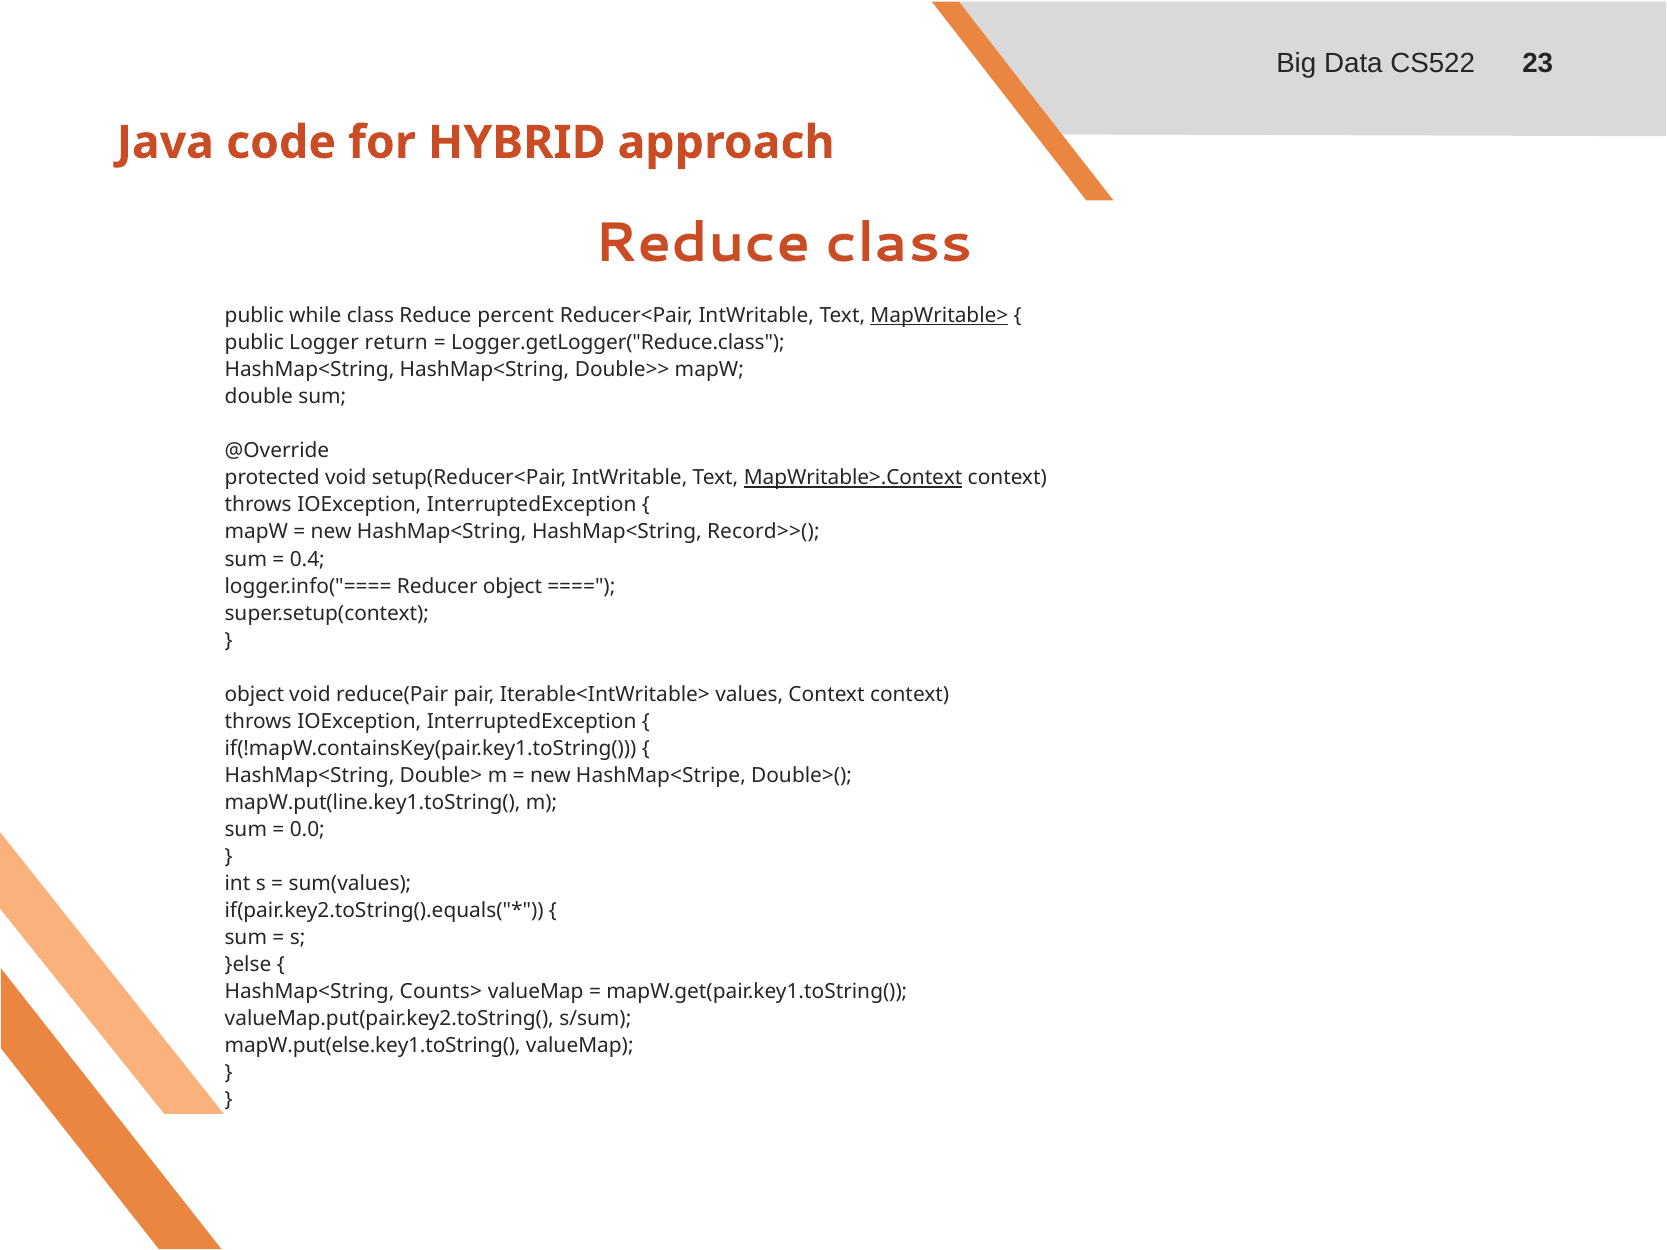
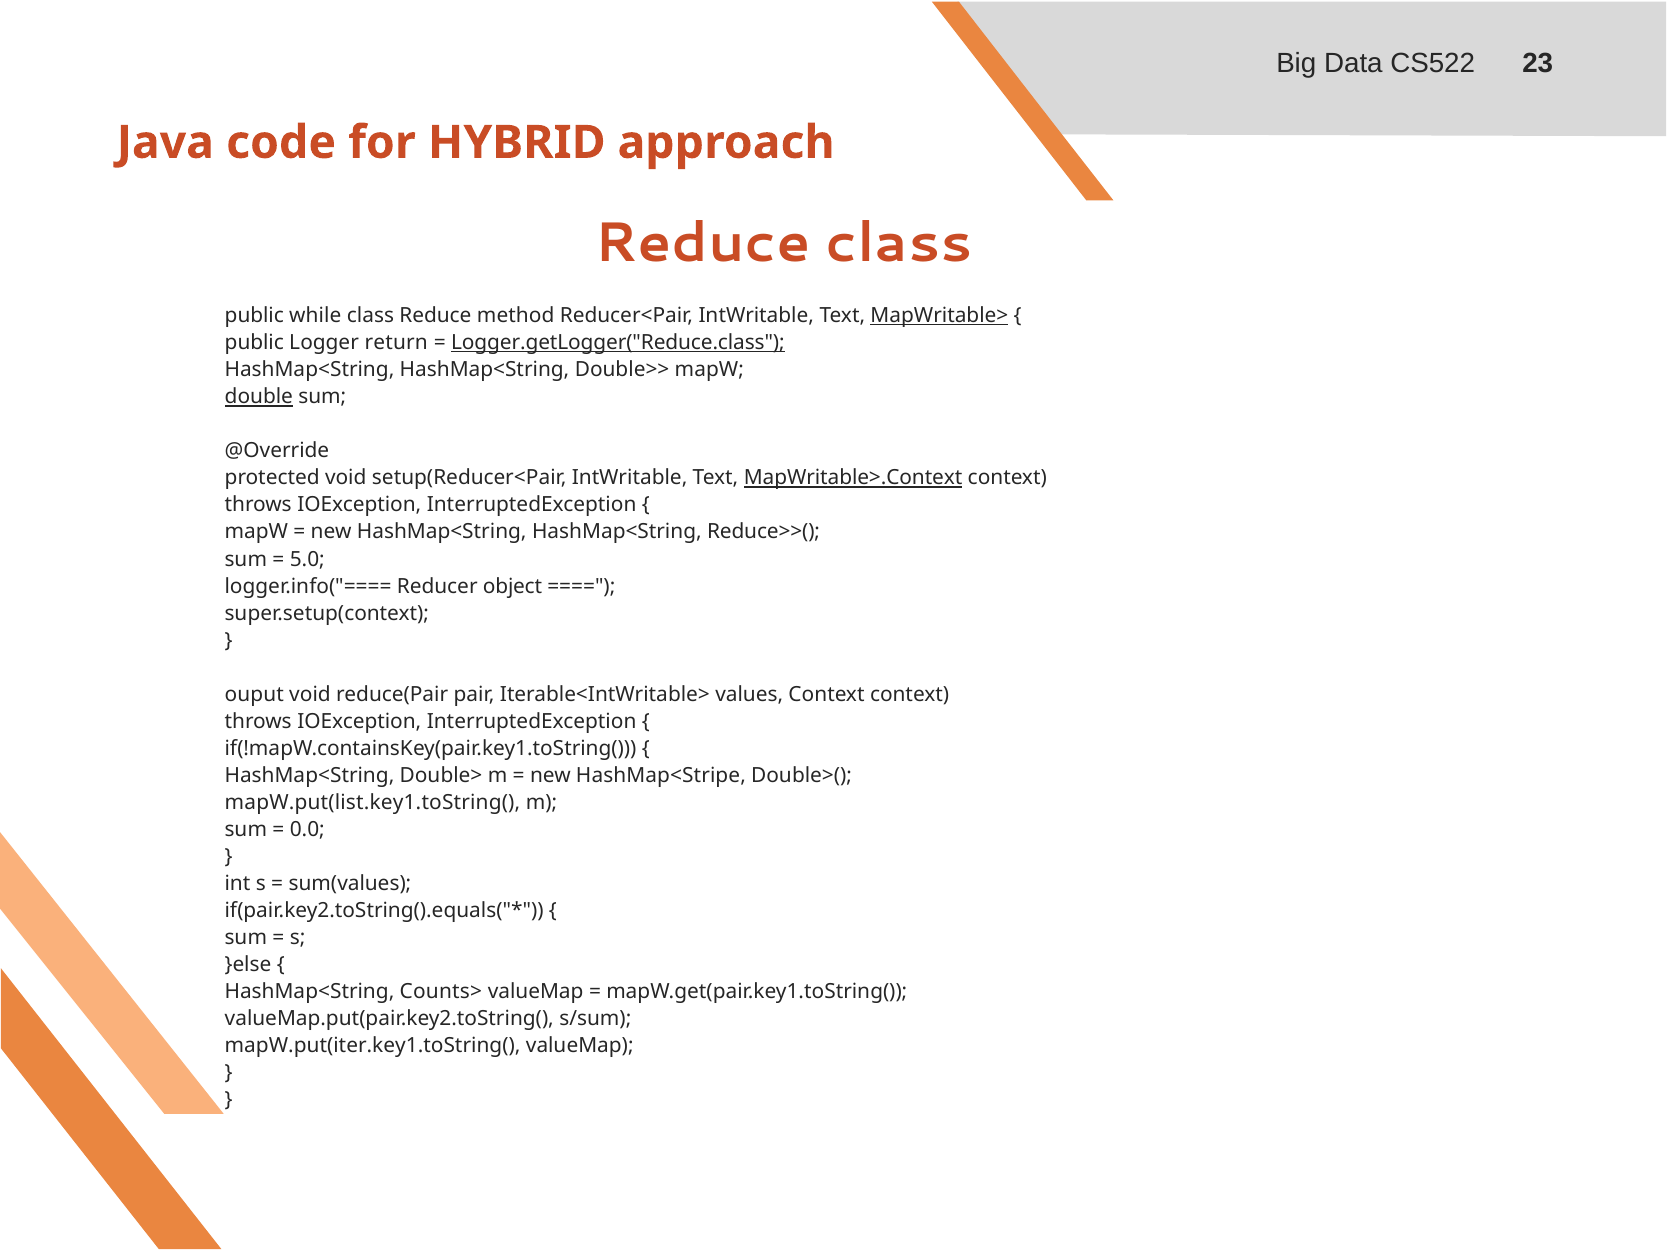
percent: percent -> method (516, 316)
Logger.getLogger("Reduce.class underline: none -> present (618, 343)
double underline: none -> present (259, 397)
Record>>(: Record>>( -> Reduce>>( (764, 532)
0.4: 0.4 -> 5.0 (307, 559)
object: object -> ouput (254, 694)
mapW.put(line.key1.toString(: mapW.put(line.key1.toString( -> mapW.put(list.key1.toString( (372, 803)
mapW.put(else.key1.toString(: mapW.put(else.key1.toString( -> mapW.put(iter.key1.toString( (373, 1046)
